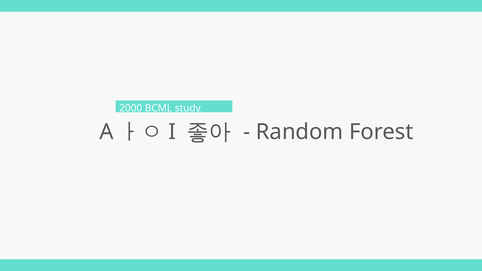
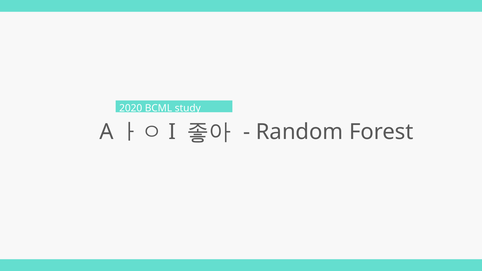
2000: 2000 -> 2020 (131, 108)
